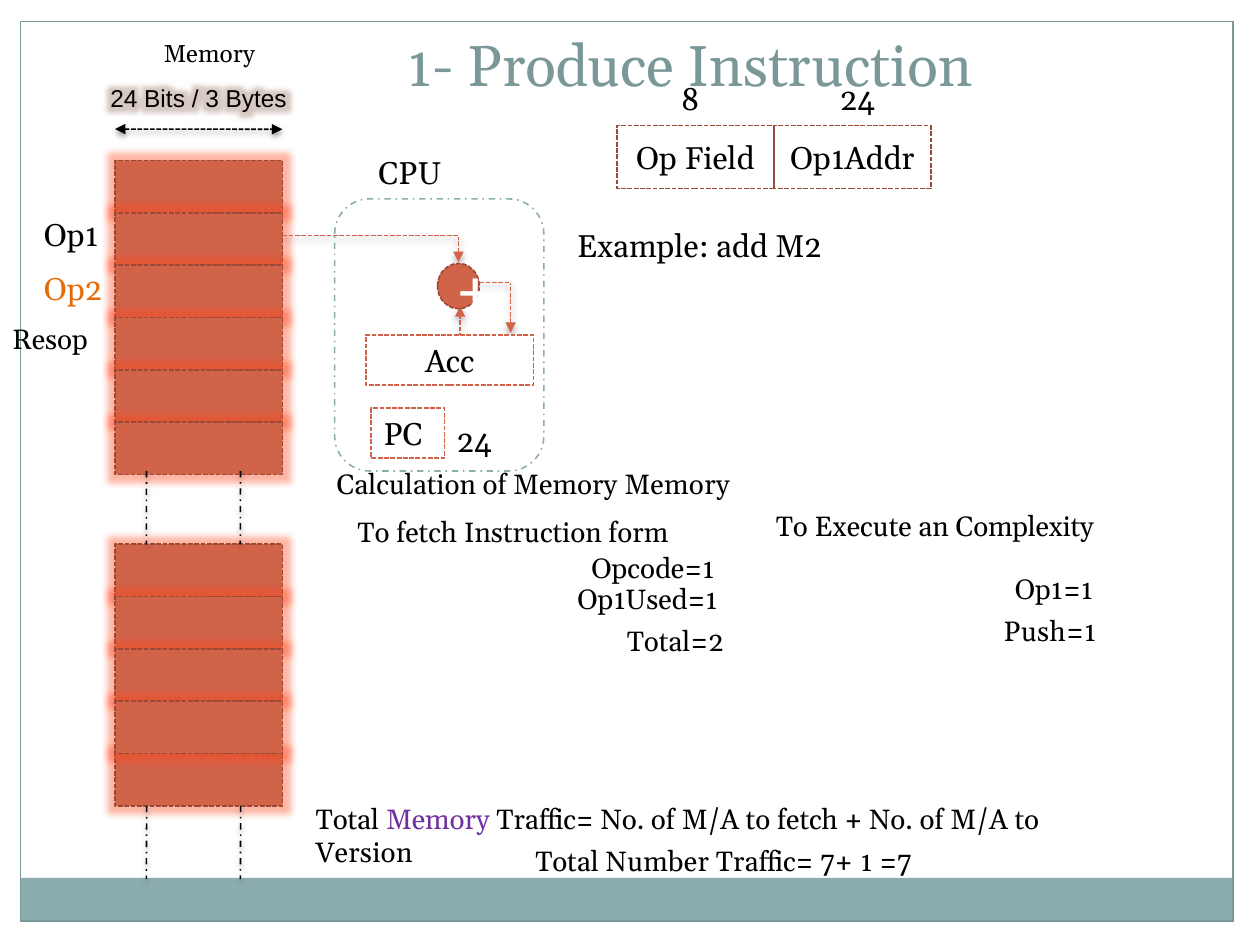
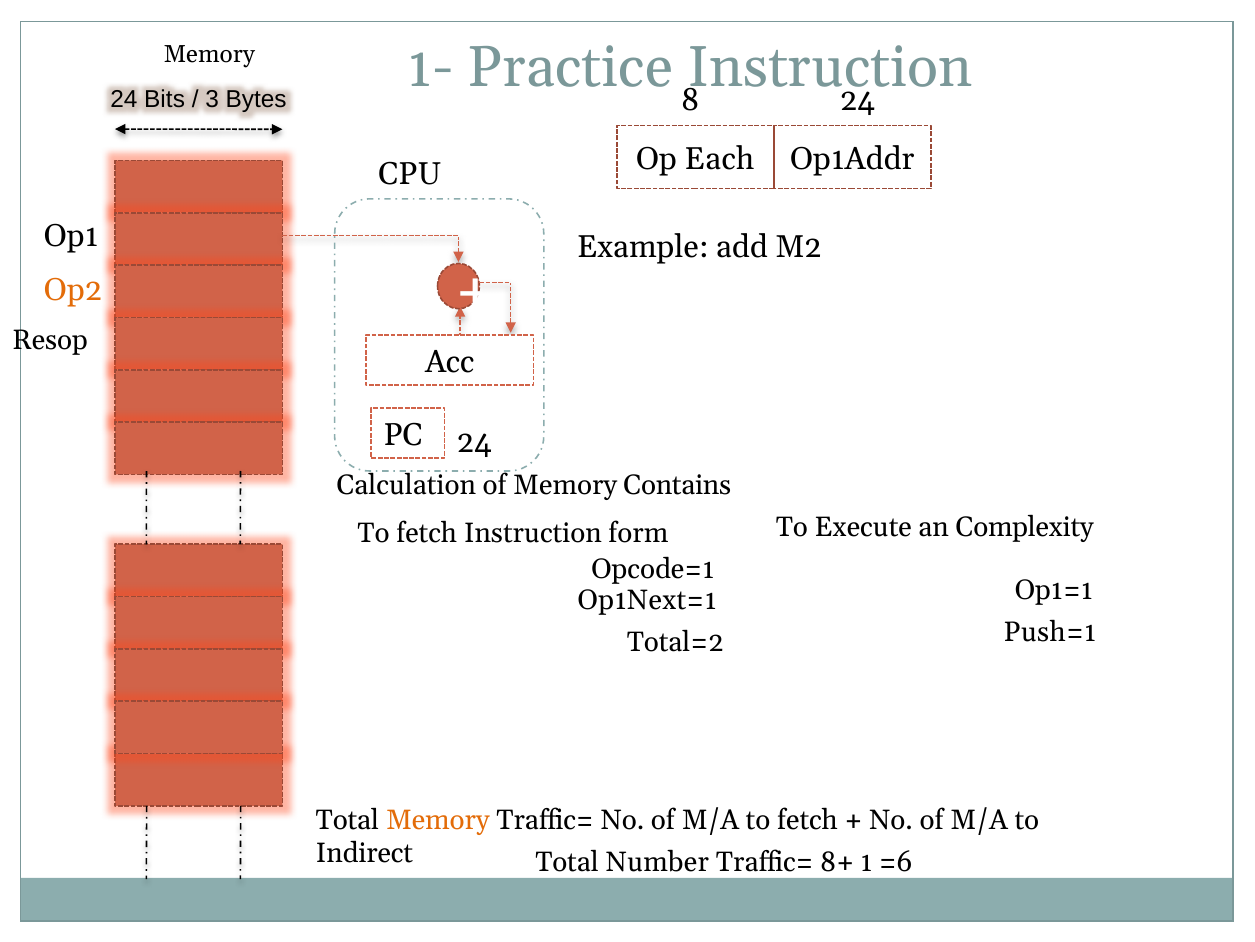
Produce: Produce -> Practice (570, 68)
Field: Field -> Each (719, 159)
Memory Memory: Memory -> Contains (677, 485)
Op1Used=1: Op1Used=1 -> Op1Next=1 (647, 600)
Memory colour: purple -> orange (438, 820)
Version: Version -> Indirect (364, 853)
7+: 7+ -> 8+ (837, 861)
=7: =7 -> =6 (896, 861)
